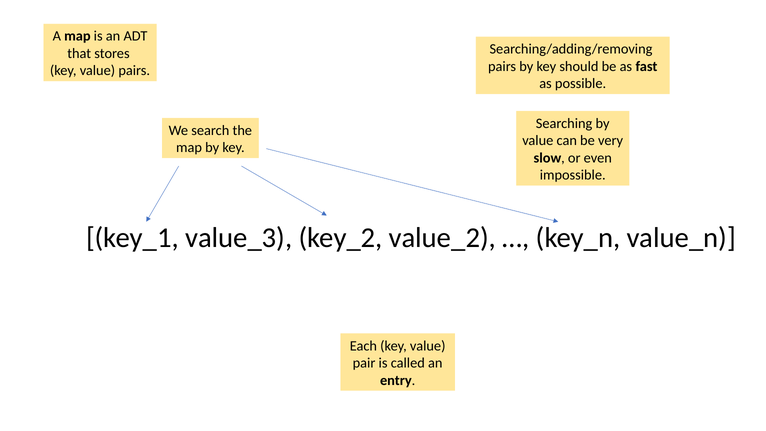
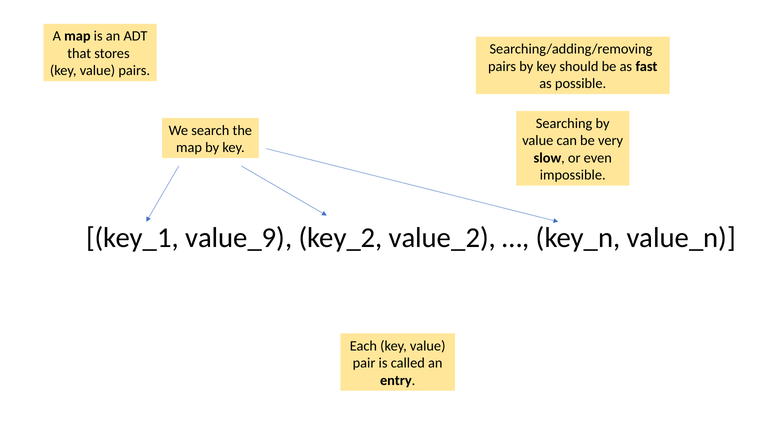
value_3: value_3 -> value_9 (239, 237)
